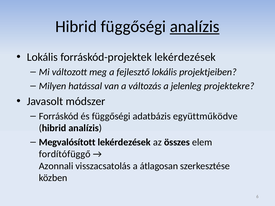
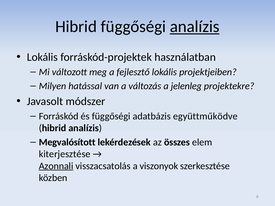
forráskód-projektek lekérdezések: lekérdezések -> használatban (185, 57)
fordítófüggő: fordítófüggő -> kiterjesztése (65, 154)
Azonnali underline: none -> present (56, 166)
átlagosan: átlagosan -> viszonyok (159, 166)
